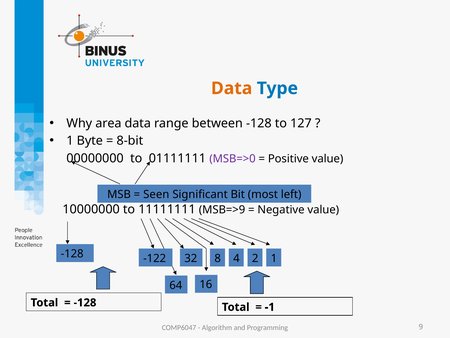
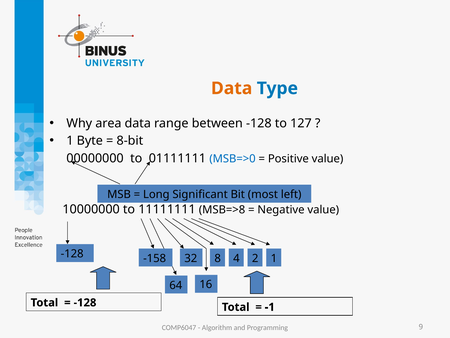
MSB=>0 colour: purple -> blue (232, 159)
Seen: Seen -> Long (156, 194)
MSB=>9: MSB=>9 -> MSB=>8 (222, 209)
-122: -122 -> -158 (155, 258)
